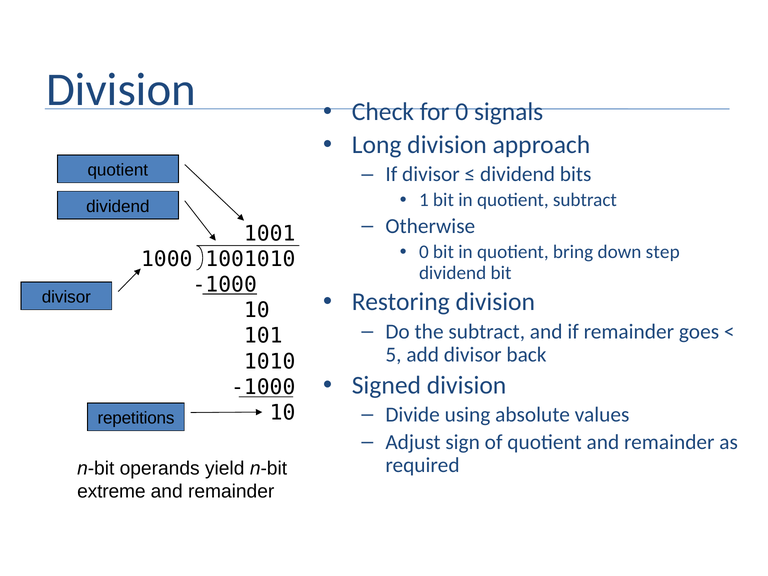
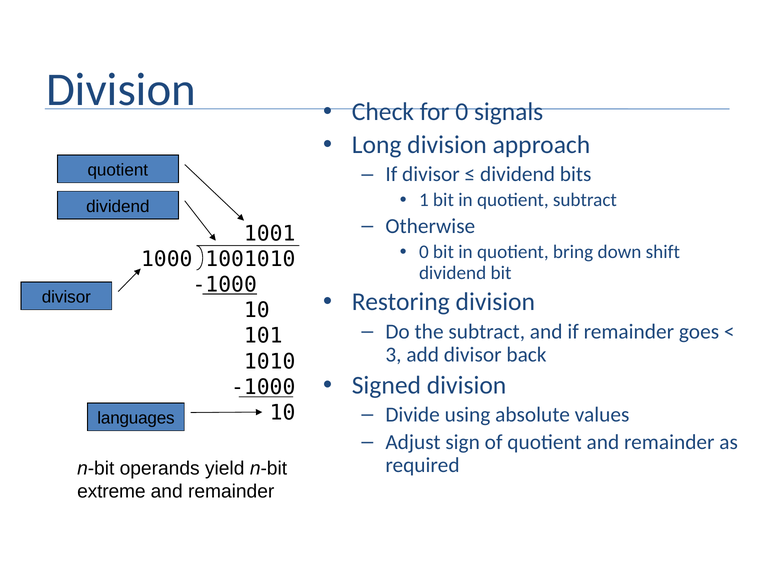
step: step -> shift (663, 252)
5: 5 -> 3 (393, 355)
repetitions: repetitions -> languages (136, 418)
